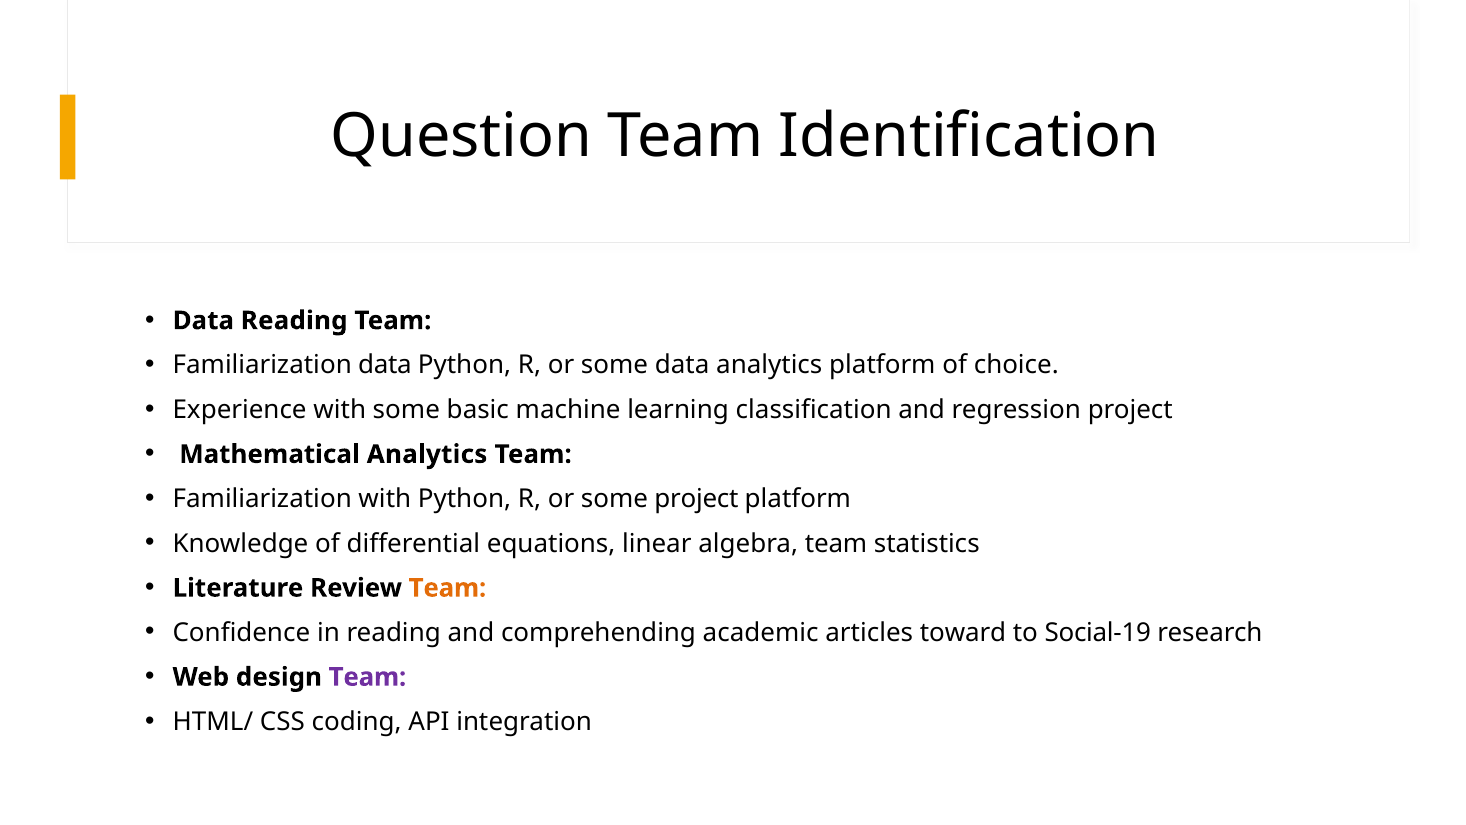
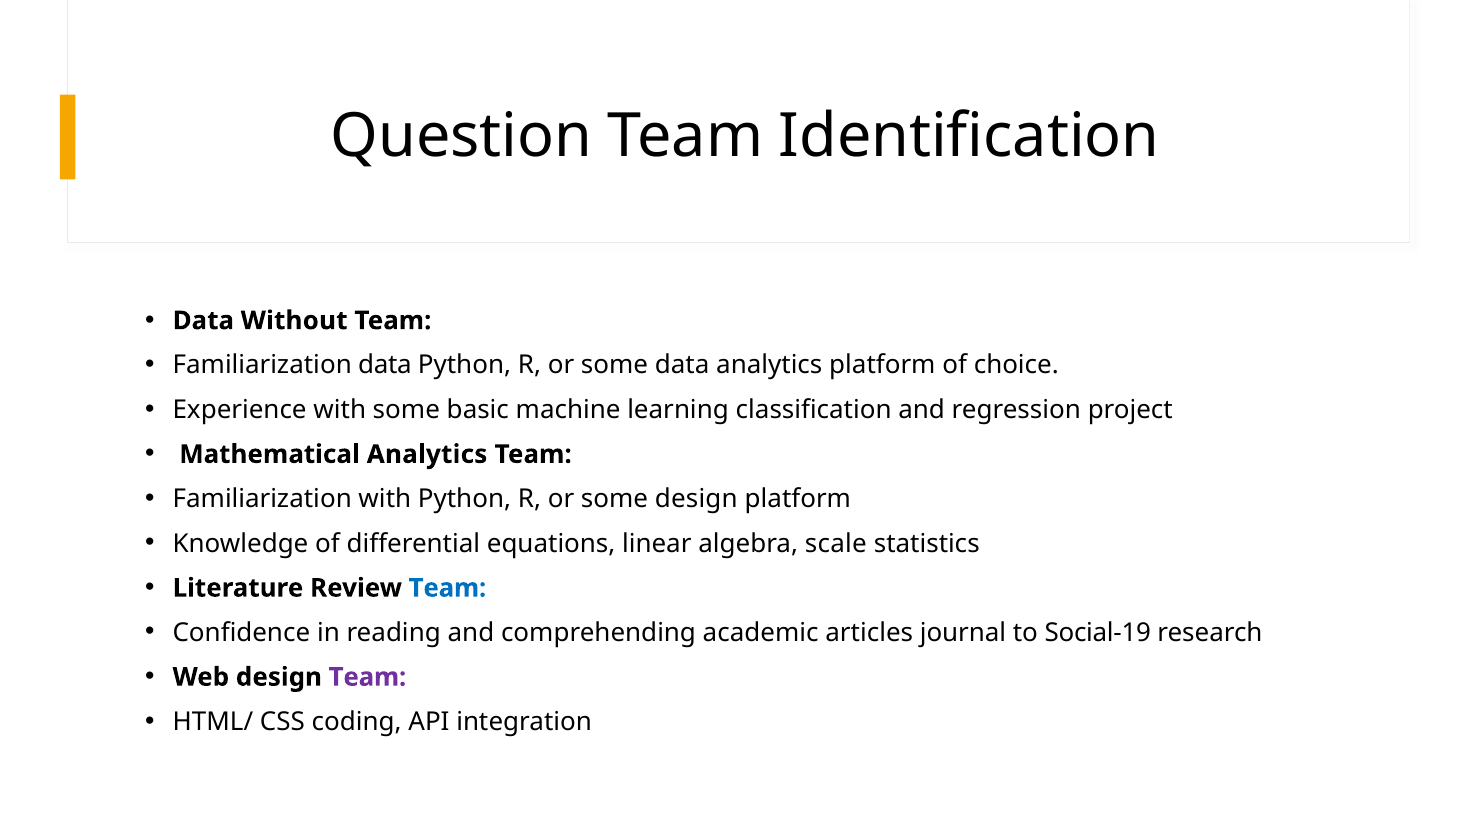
Data Reading: Reading -> Without (294, 320)
some project: project -> design (696, 499)
algebra team: team -> scale (836, 543)
Team colour: orange -> blue (447, 588)
toward: toward -> journal (963, 632)
